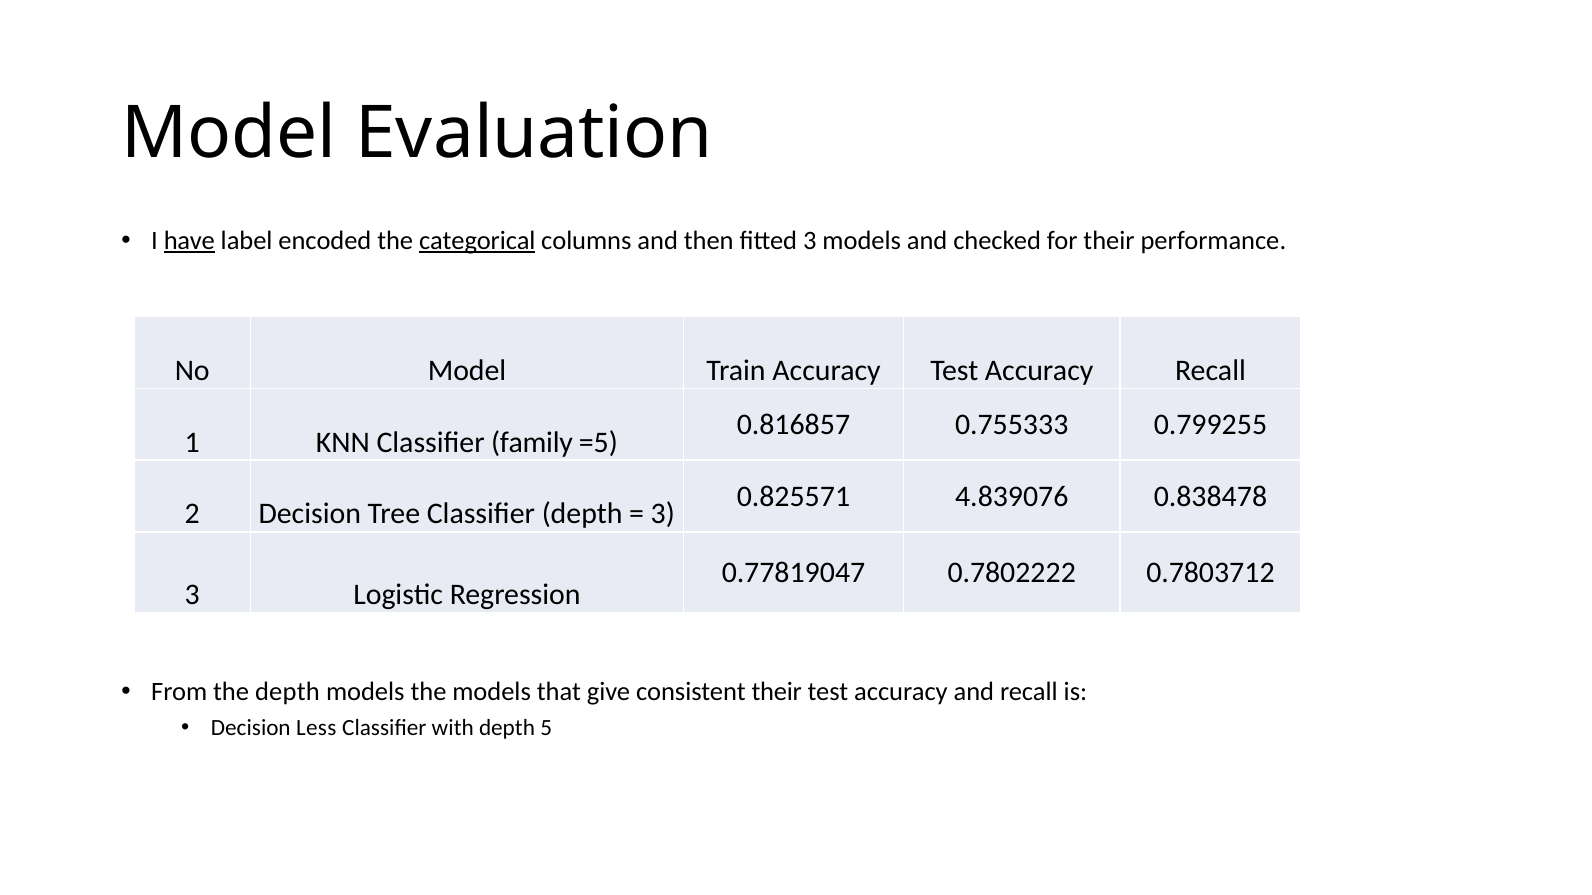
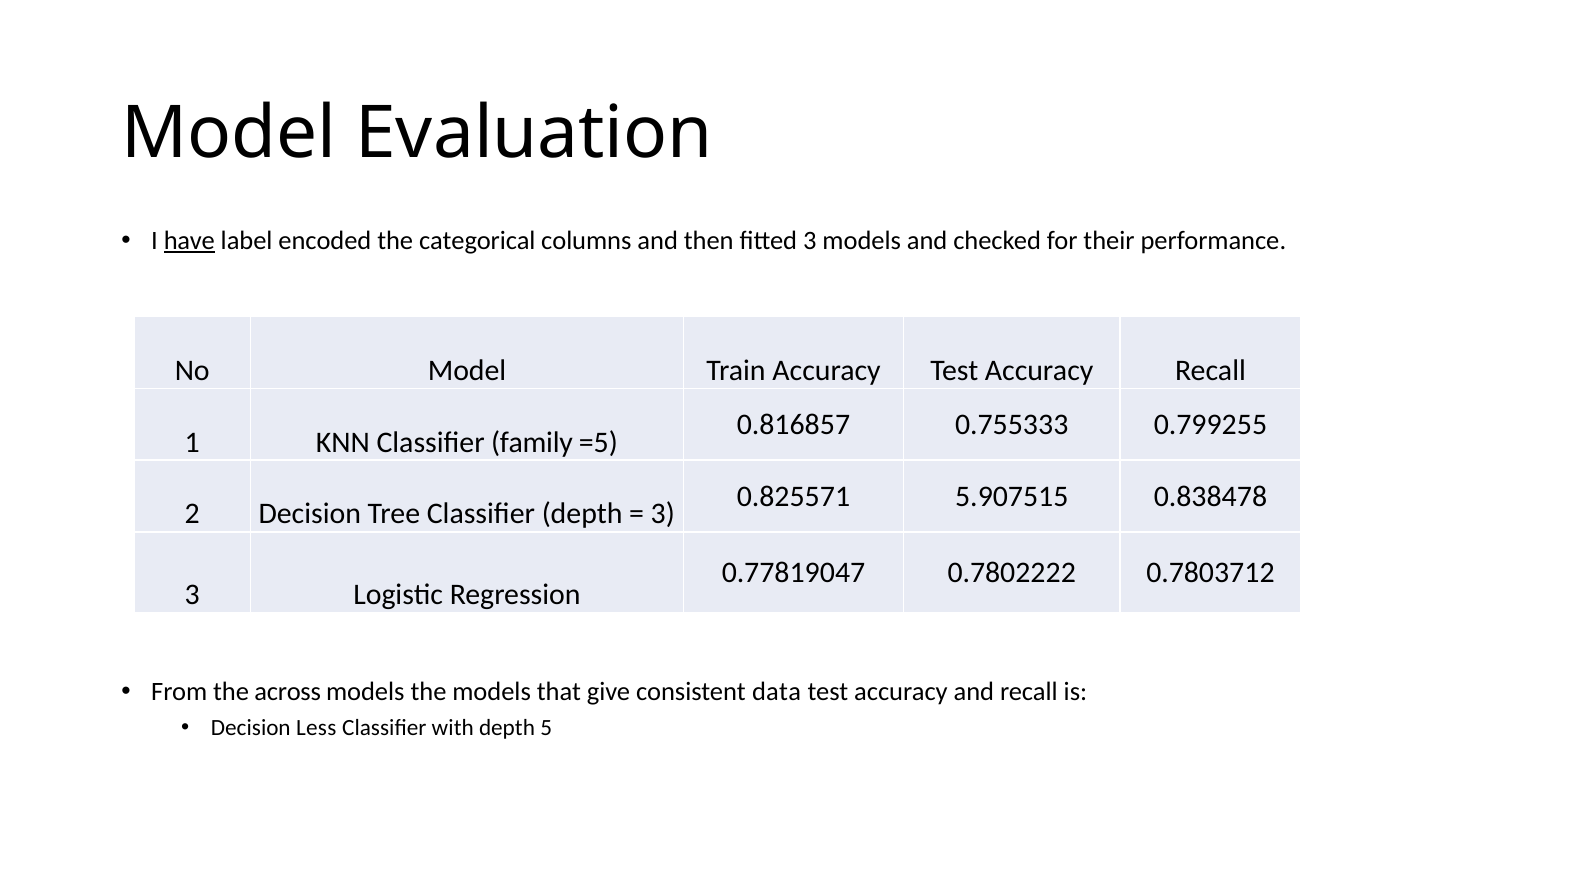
categorical underline: present -> none (477, 241)
4.839076: 4.839076 -> 5.907515 (1012, 497)
the depth: depth -> across (288, 693)
consistent their: their -> data (777, 693)
